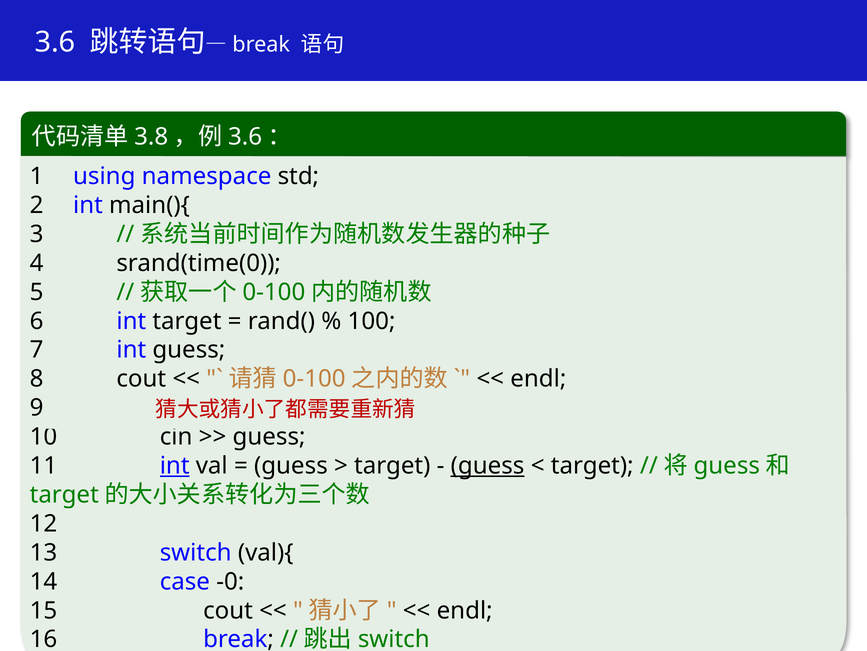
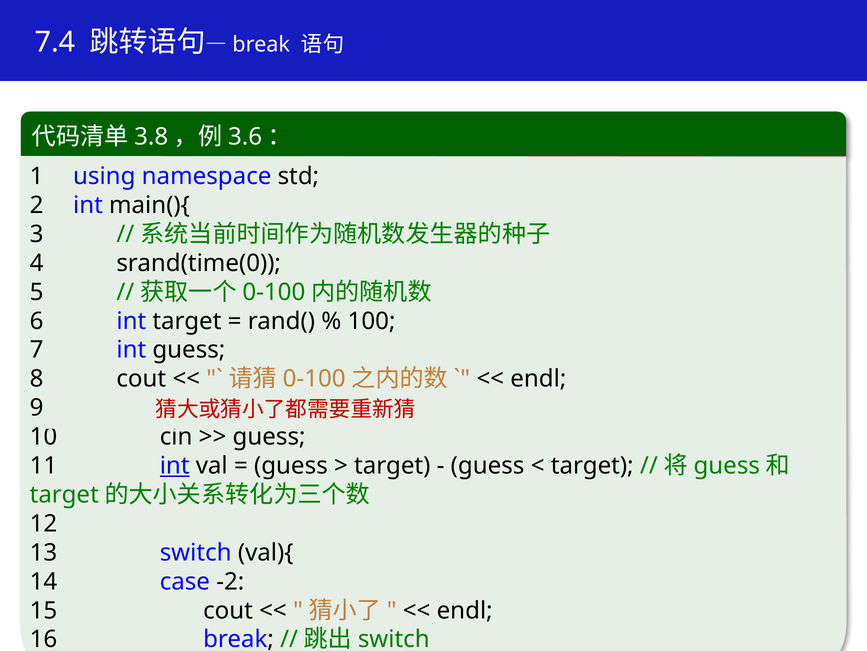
3.6: 3.6 -> 7.4 (55, 42)
guess underline: present -> none (488, 465)
-0: -0 -> -2 (230, 581)
